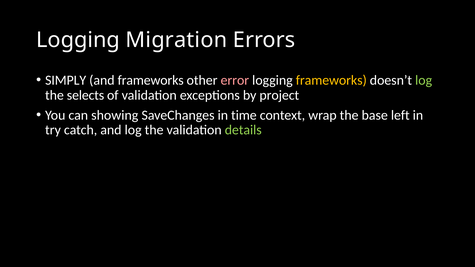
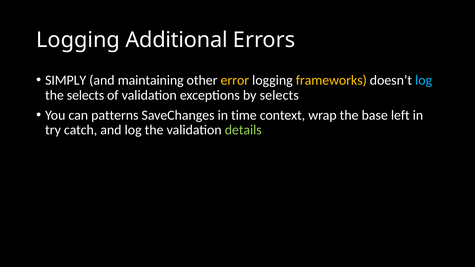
Migration: Migration -> Additional (177, 40)
and frameworks: frameworks -> maintaining (151, 80)
error colour: pink -> yellow (235, 80)
log colour: light green -> light blue (424, 80)
by project: project -> selects (279, 95)
showing: showing -> patterns (115, 115)
